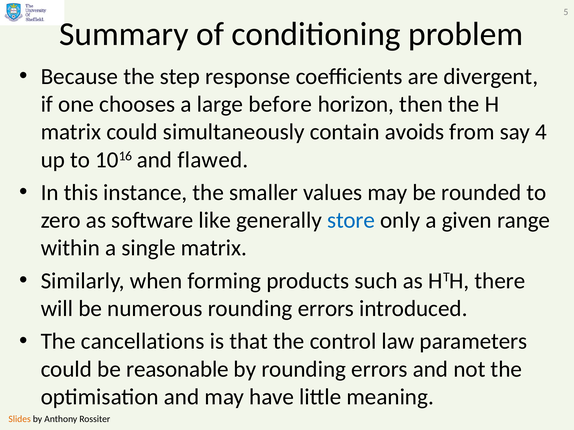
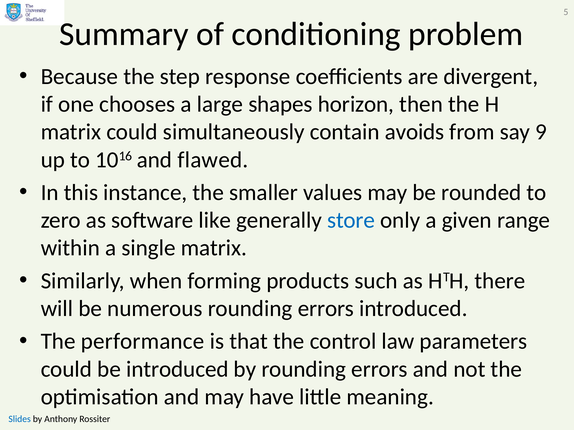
before: before -> shapes (280, 104)
4: 4 -> 9 (541, 132)
cancellations: cancellations -> performance (143, 342)
be reasonable: reasonable -> introduced (177, 369)
Slides colour: orange -> blue (20, 420)
